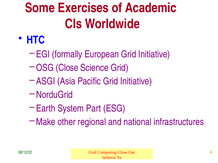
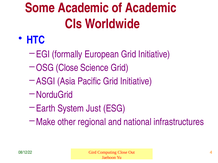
Some Exercises: Exercises -> Academic (83, 8)
Part: Part -> Just (93, 109)
